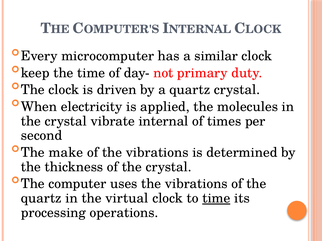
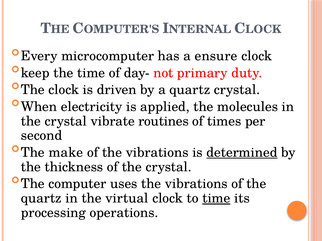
similar: similar -> ensure (216, 56)
internal: internal -> routines (164, 121)
determined underline: none -> present (242, 153)
